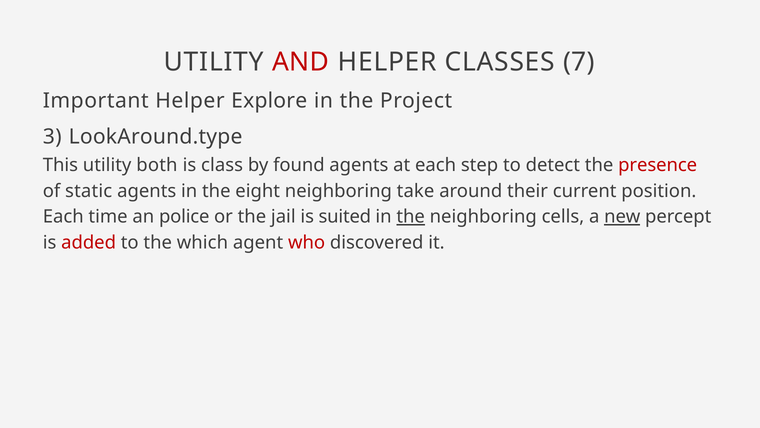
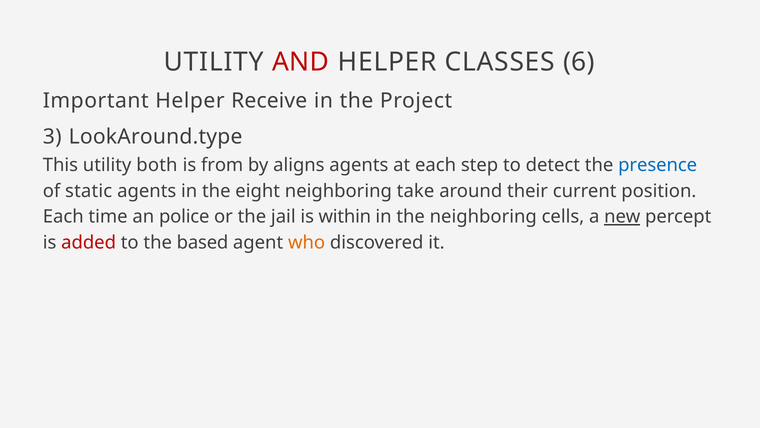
7: 7 -> 6 (579, 62)
Explore: Explore -> Receive (269, 101)
class: class -> from (222, 165)
found: found -> aligns (299, 165)
presence colour: red -> blue (658, 165)
suited: suited -> within (345, 217)
the underline: present -> none (411, 217)
which: which -> based (203, 242)
who colour: red -> orange (307, 242)
